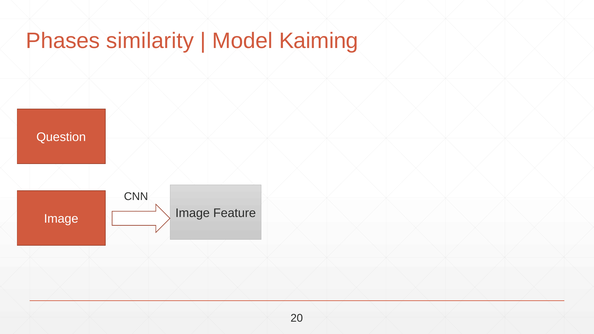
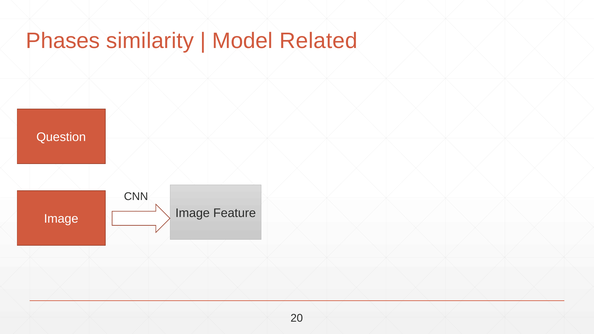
Kaiming: Kaiming -> Related (318, 41)
